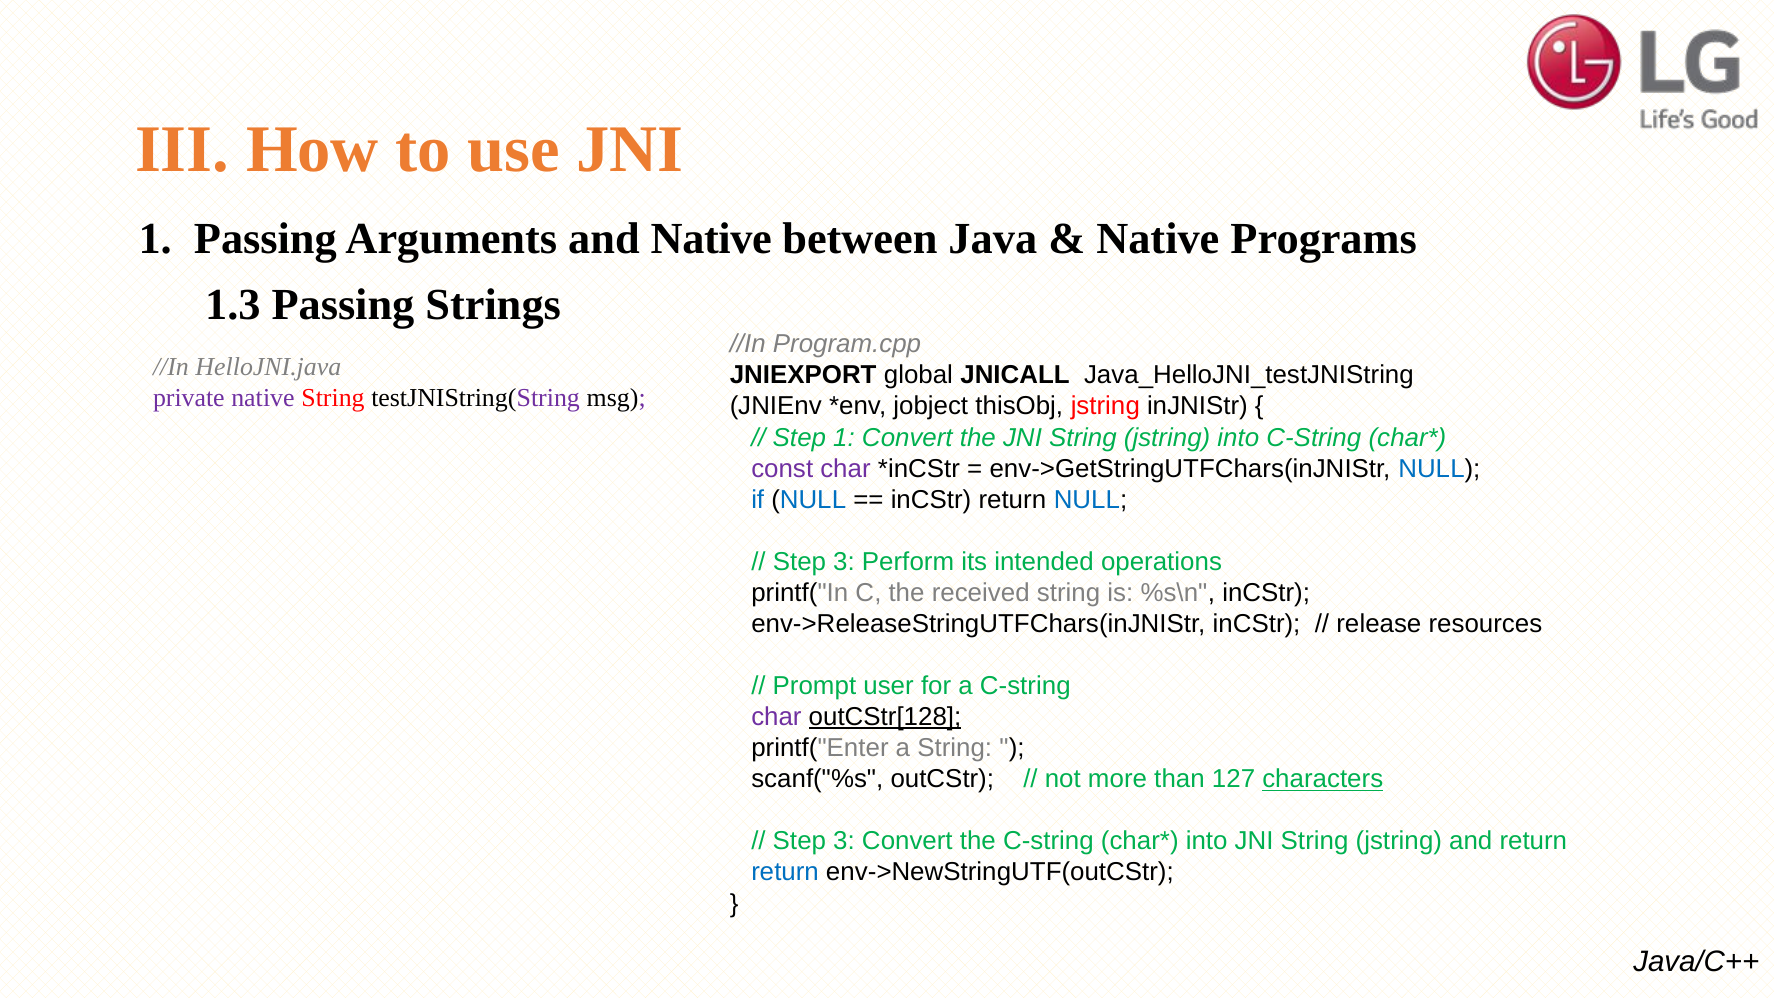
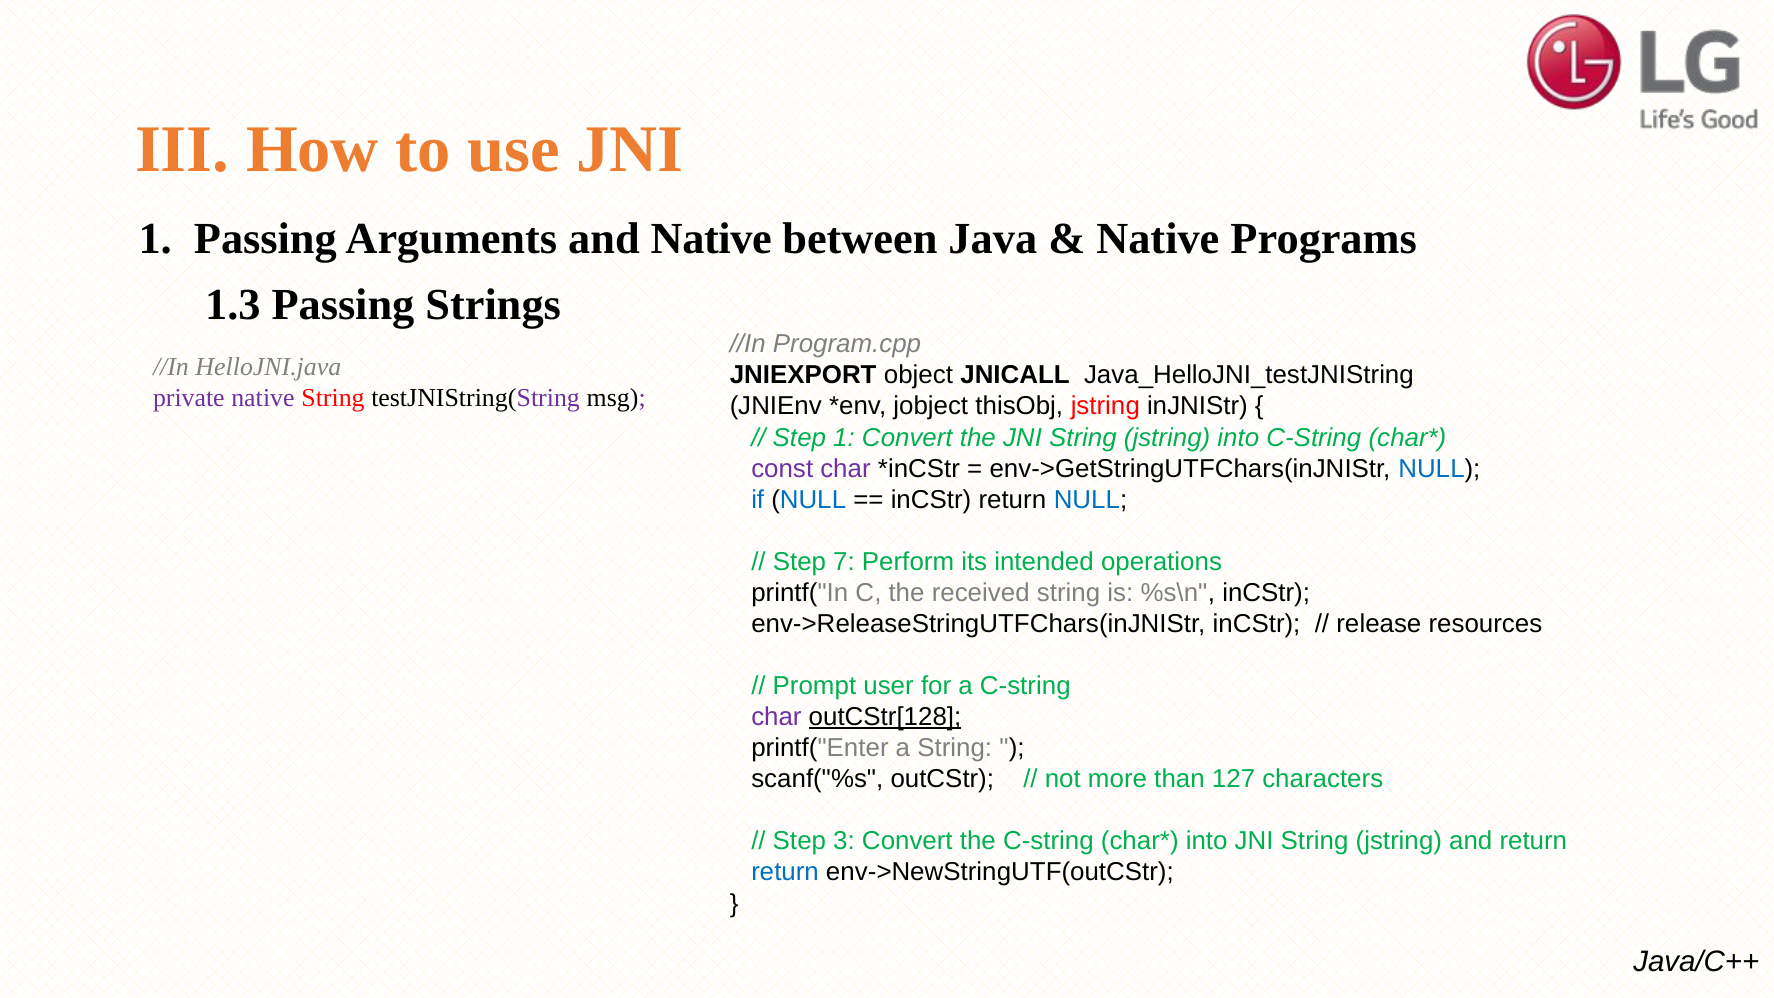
global: global -> object (918, 375)
3: 3 -> 7 (844, 562)
characters underline: present -> none (1323, 779)
